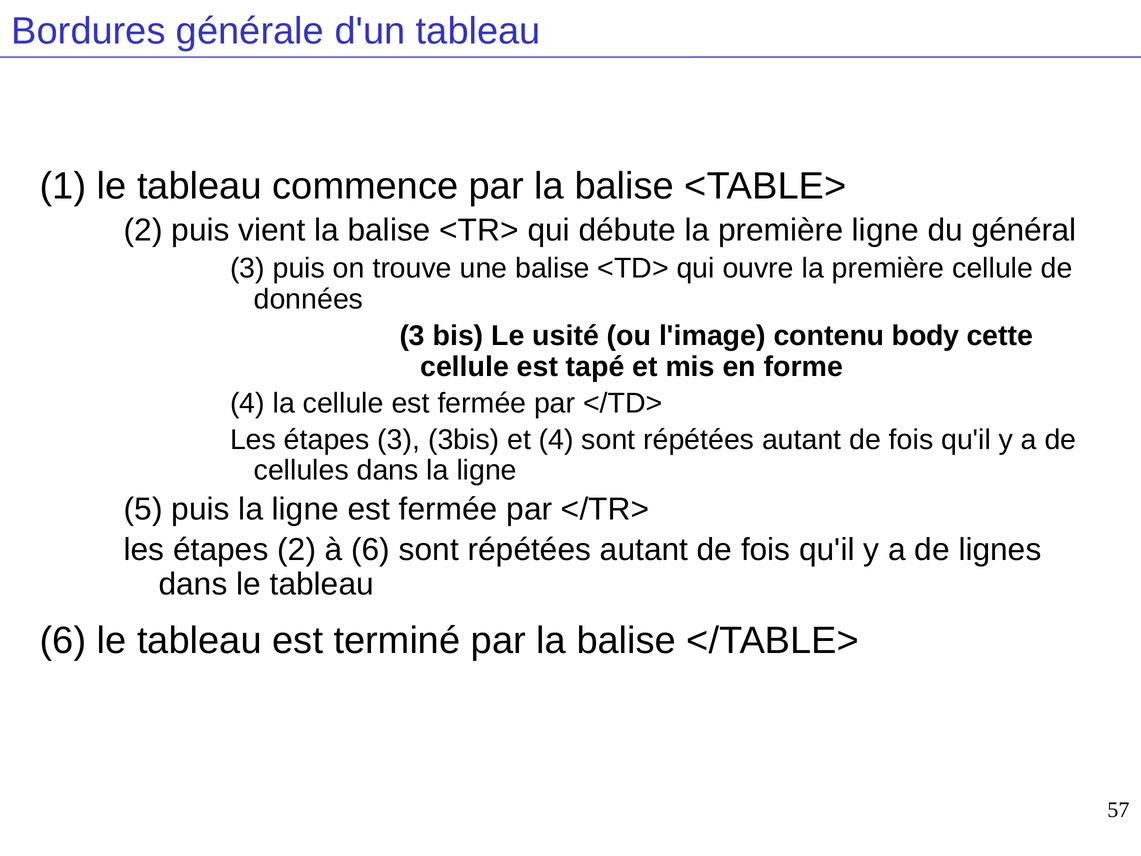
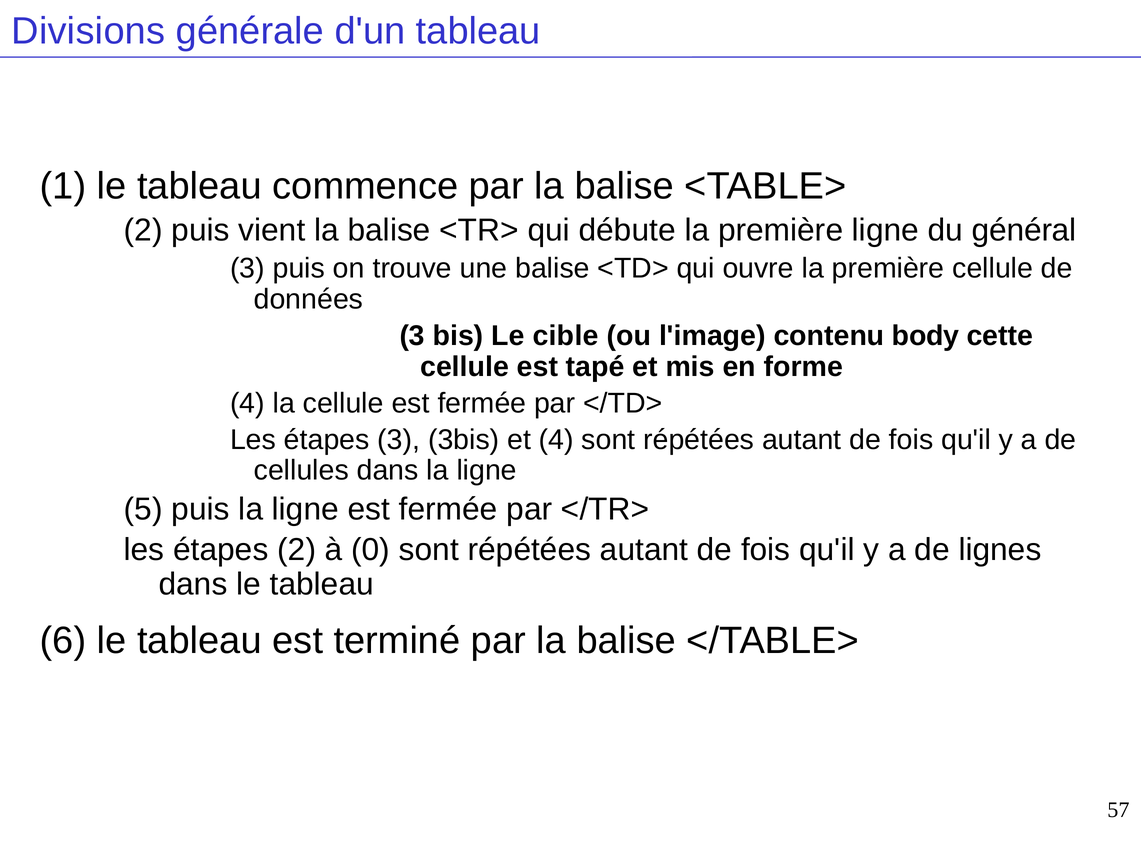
Bordures: Bordures -> Divisions (88, 31)
usité: usité -> cible (566, 336)
à 6: 6 -> 0 (371, 550)
